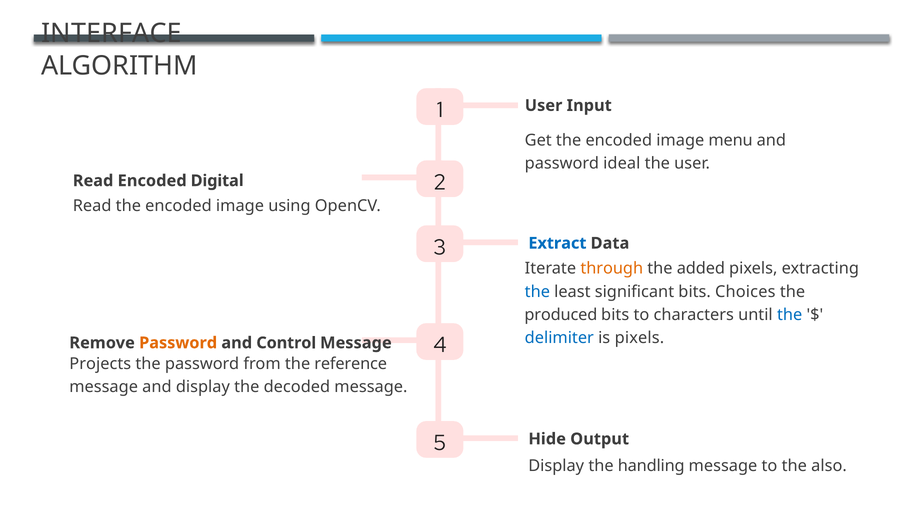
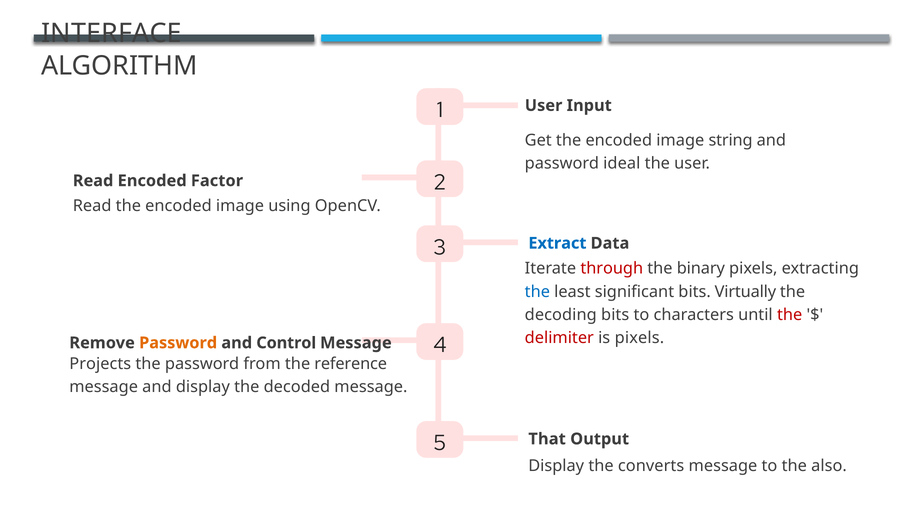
menu: menu -> string (731, 140)
Digital: Digital -> Factor (217, 181)
through colour: orange -> red (612, 269)
added: added -> binary (701, 269)
Choices: Choices -> Virtually (745, 292)
produced: produced -> decoding (561, 315)
the colour: blue -> red (790, 315)
delimiter colour: blue -> red (559, 338)
Hide: Hide -> That (547, 439)
handling: handling -> converts (651, 466)
